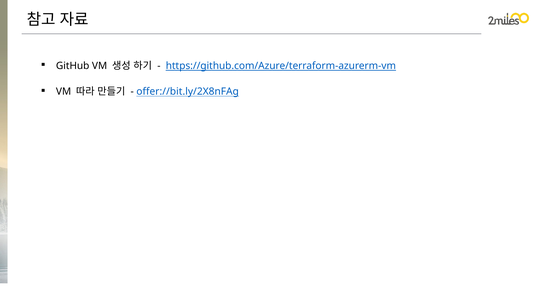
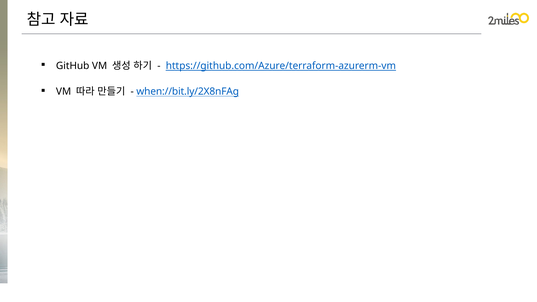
offer://bit.ly/2X8nFAg: offer://bit.ly/2X8nFAg -> when://bit.ly/2X8nFAg (188, 92)
